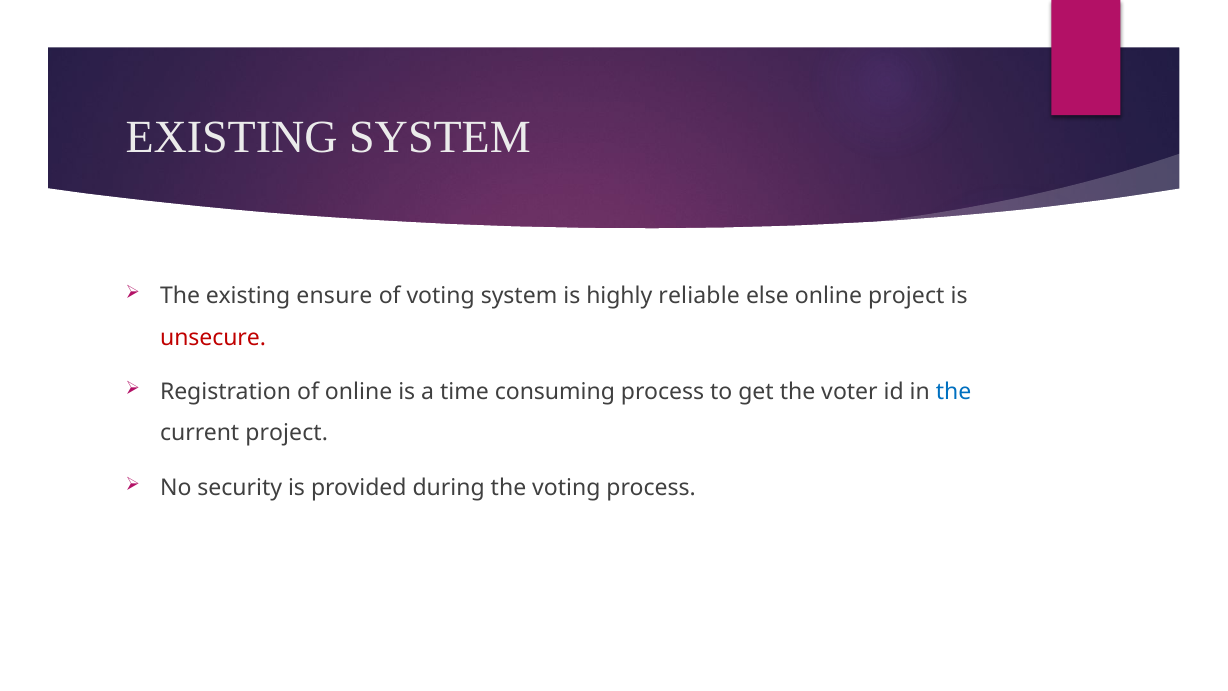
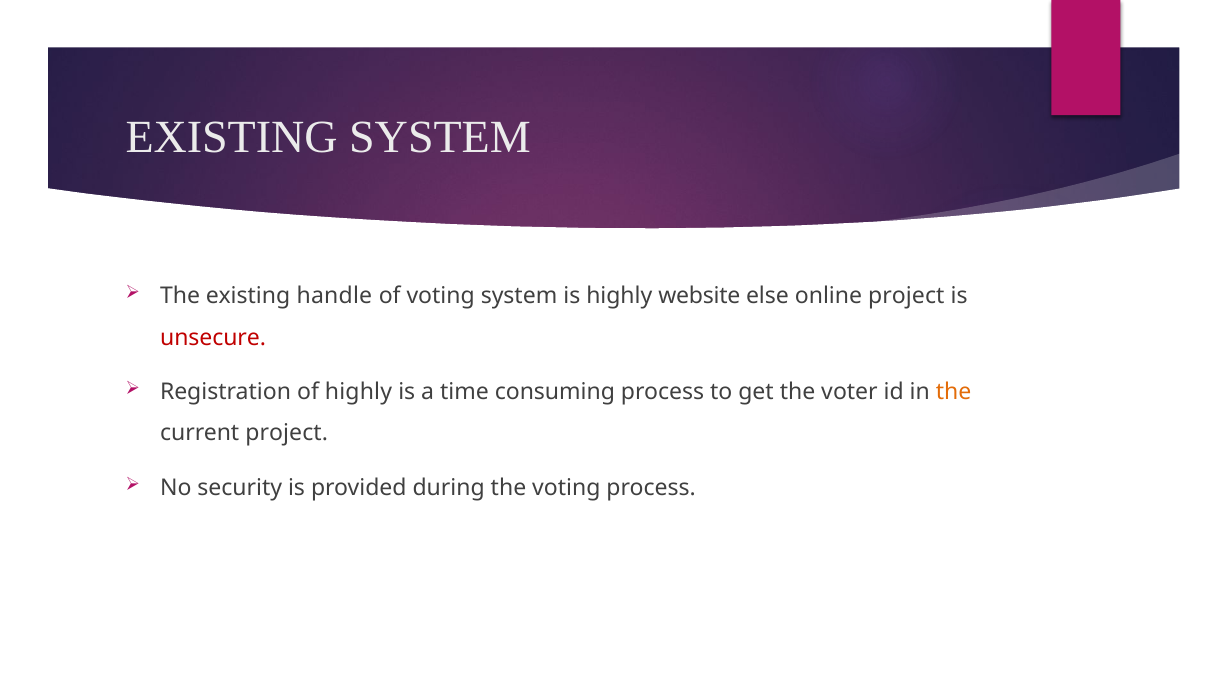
ensure: ensure -> handle (334, 296)
reliable: reliable -> website (699, 296)
of online: online -> highly (358, 392)
the colour: blue -> orange (954, 392)
